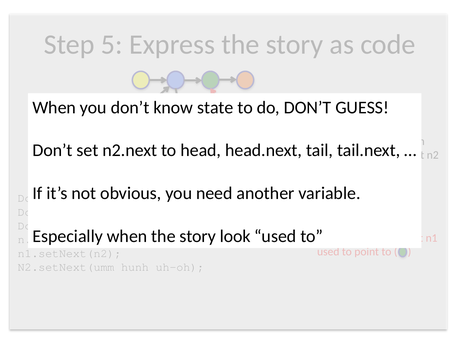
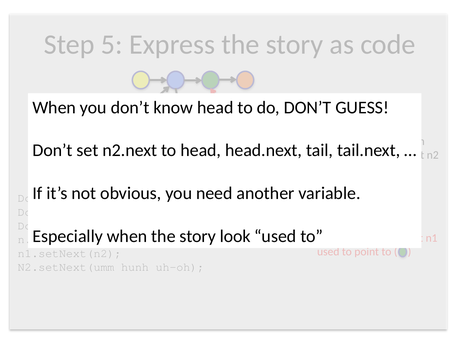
know state: state -> head (215, 107)
